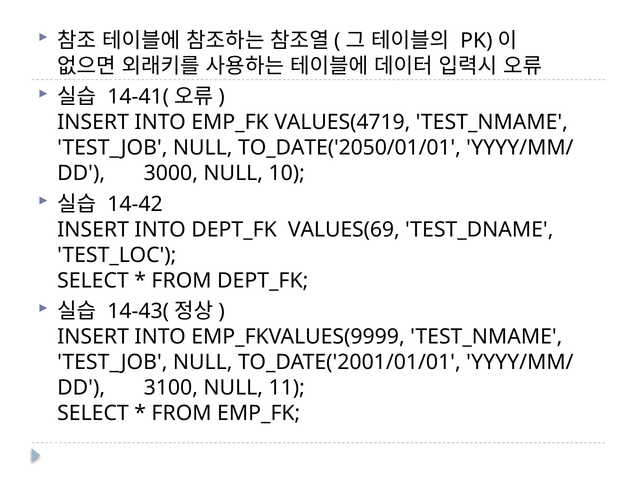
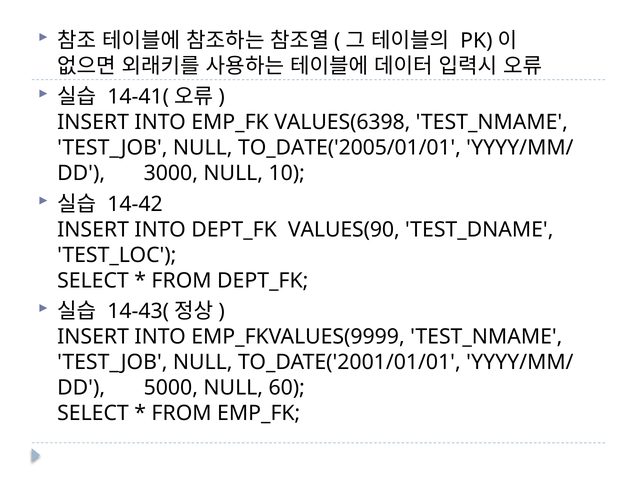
VALUES(4719: VALUES(4719 -> VALUES(6398 (342, 122)
TO_DATE('2050/01/01: TO_DATE('2050/01/01 -> TO_DATE('2005/01/01 (349, 148)
VALUES(69: VALUES(69 -> VALUES(90 (344, 230)
3100: 3100 -> 5000 (171, 388)
11: 11 -> 60 (287, 388)
